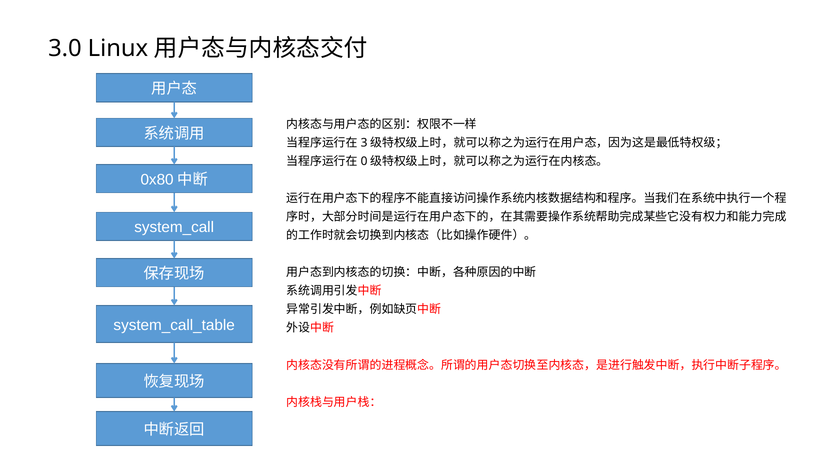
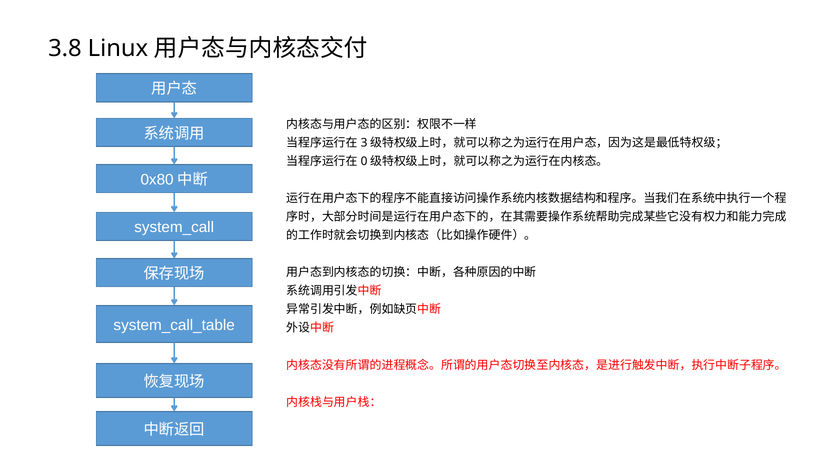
3.0: 3.0 -> 3.8 (65, 49)
